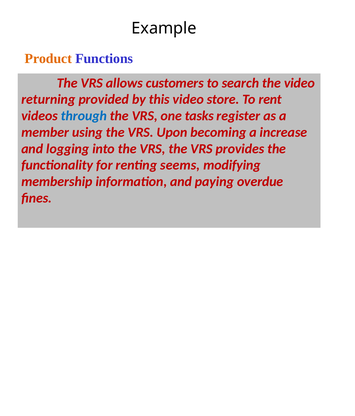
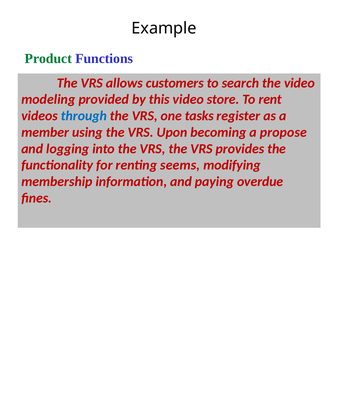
Product colour: orange -> green (48, 59)
returning: returning -> modeling (48, 99)
increase: increase -> propose (283, 132)
